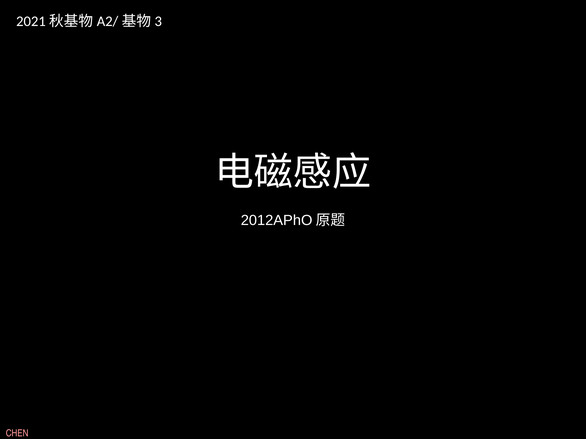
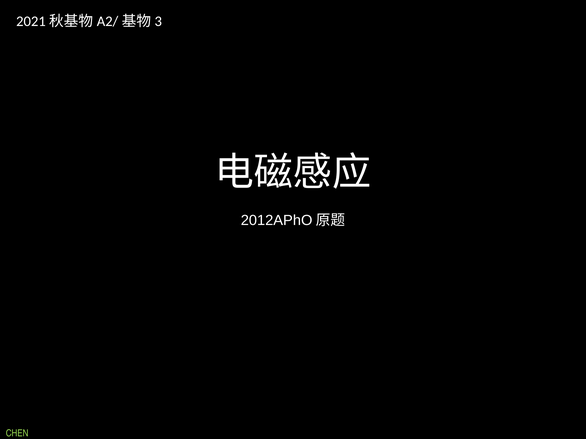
CHEN colour: pink -> light green (17, 434)
